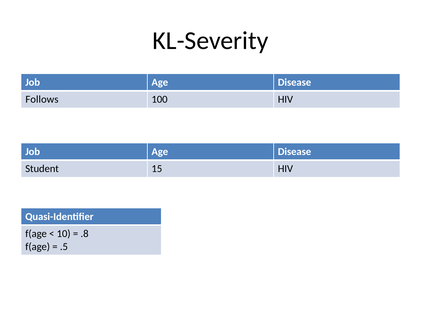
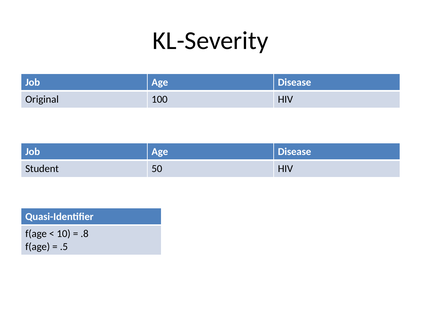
Follows: Follows -> Original (42, 99)
15: 15 -> 50 (157, 169)
